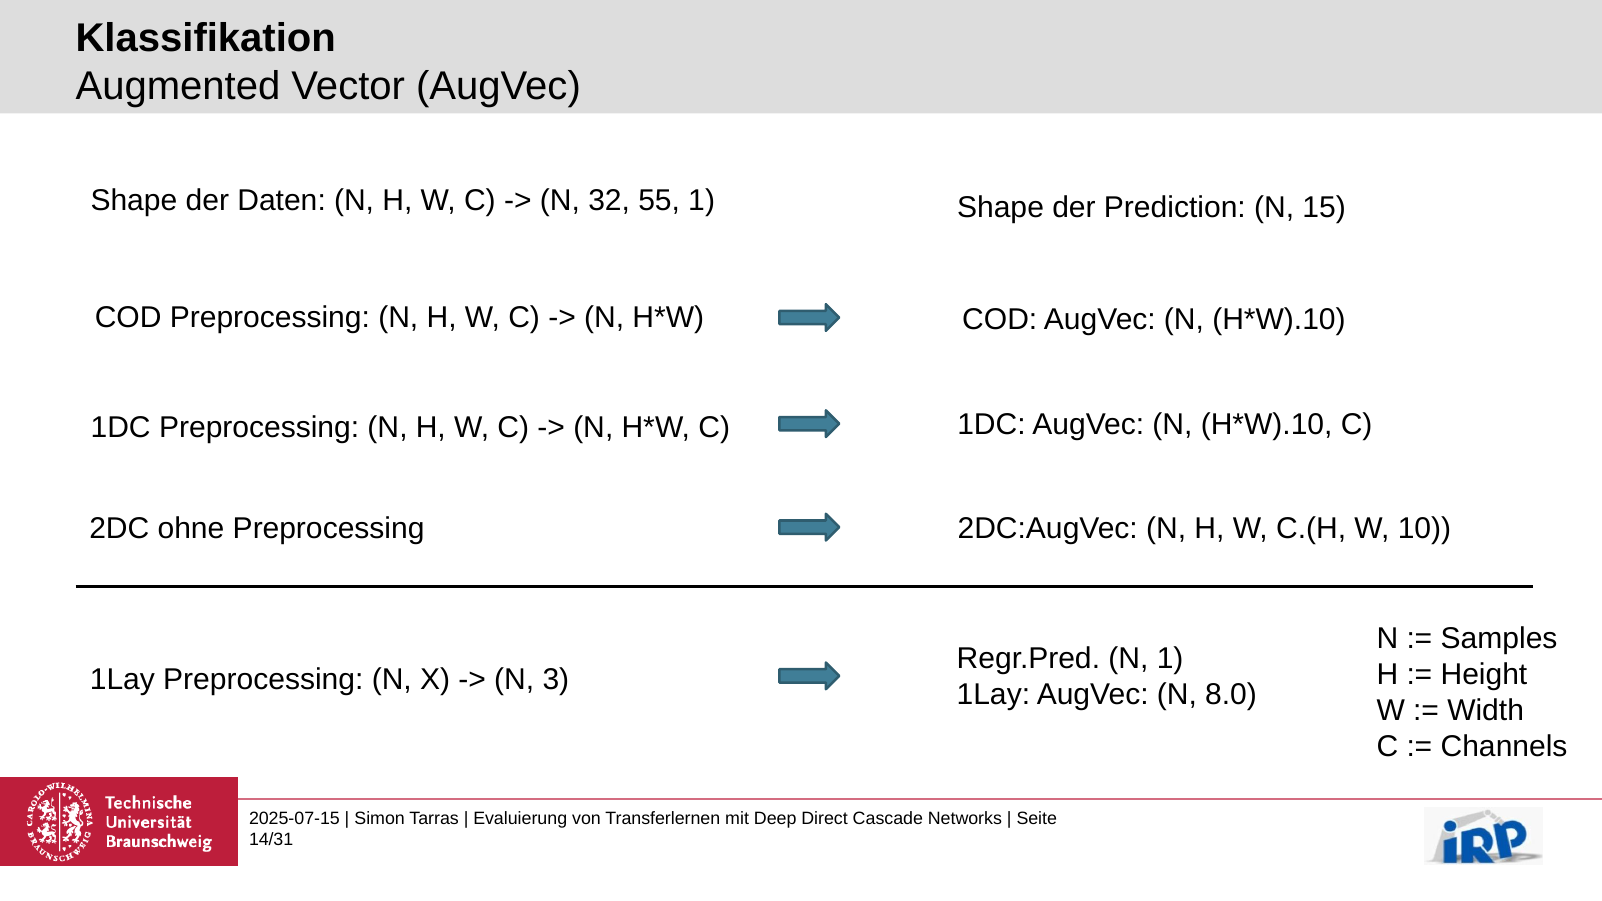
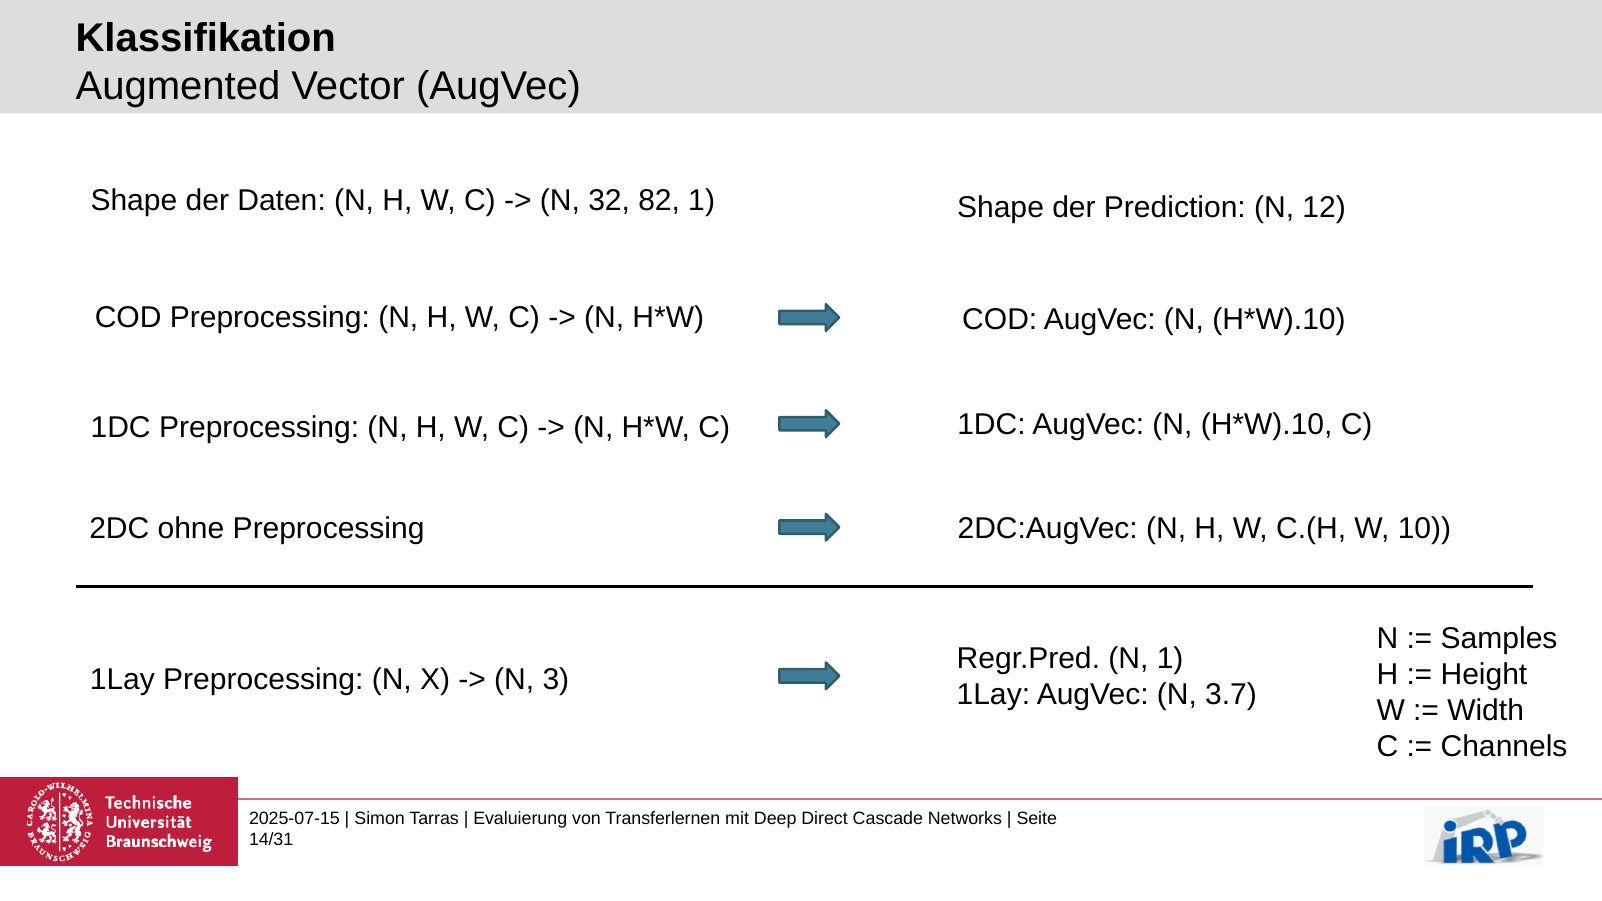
55: 55 -> 82 (659, 201)
15: 15 -> 12 (1324, 208)
8.0: 8.0 -> 3.7 (1231, 694)
